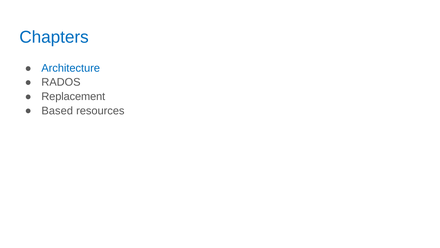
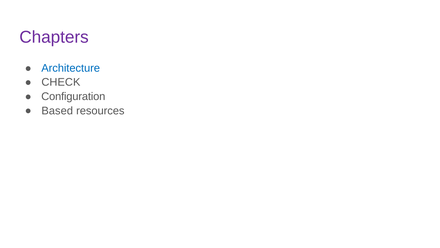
Chapters colour: blue -> purple (54, 37)
RADOS: RADOS -> CHECK (61, 82)
Replacement: Replacement -> Configuration (73, 96)
